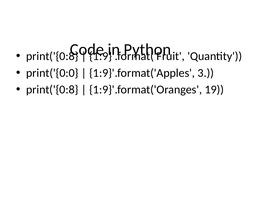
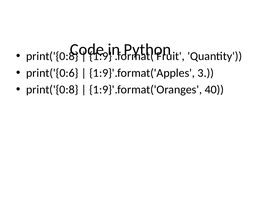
print('{0:0: print('{0:0 -> print('{0:6 (52, 73)
19: 19 -> 40 (214, 90)
